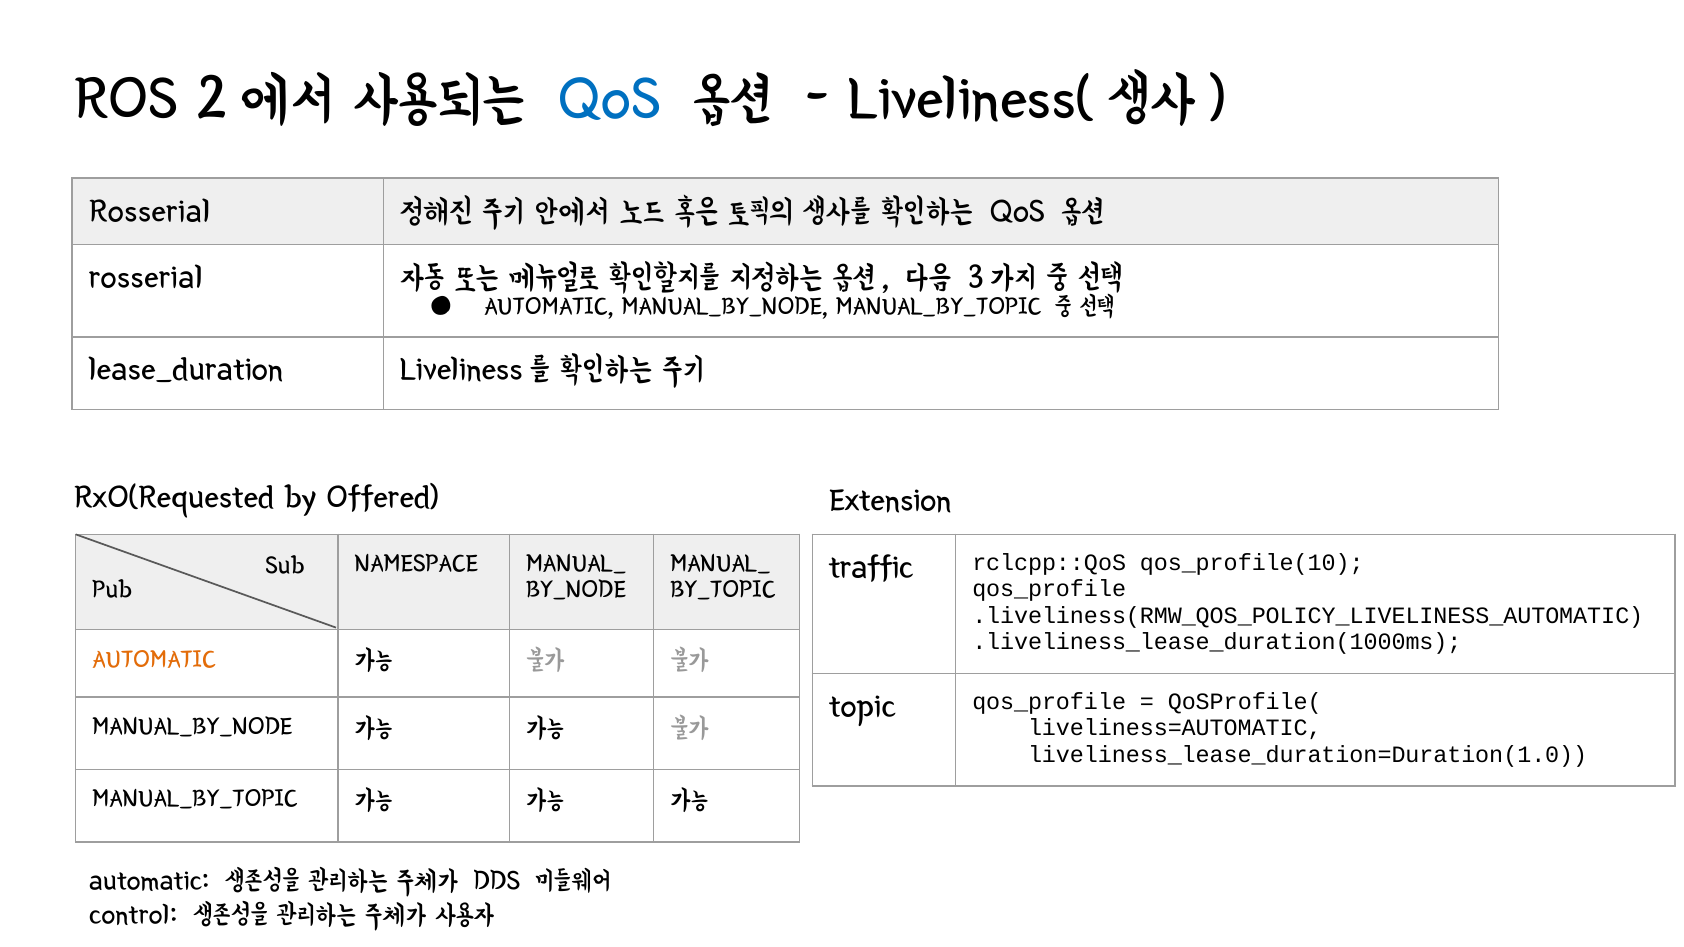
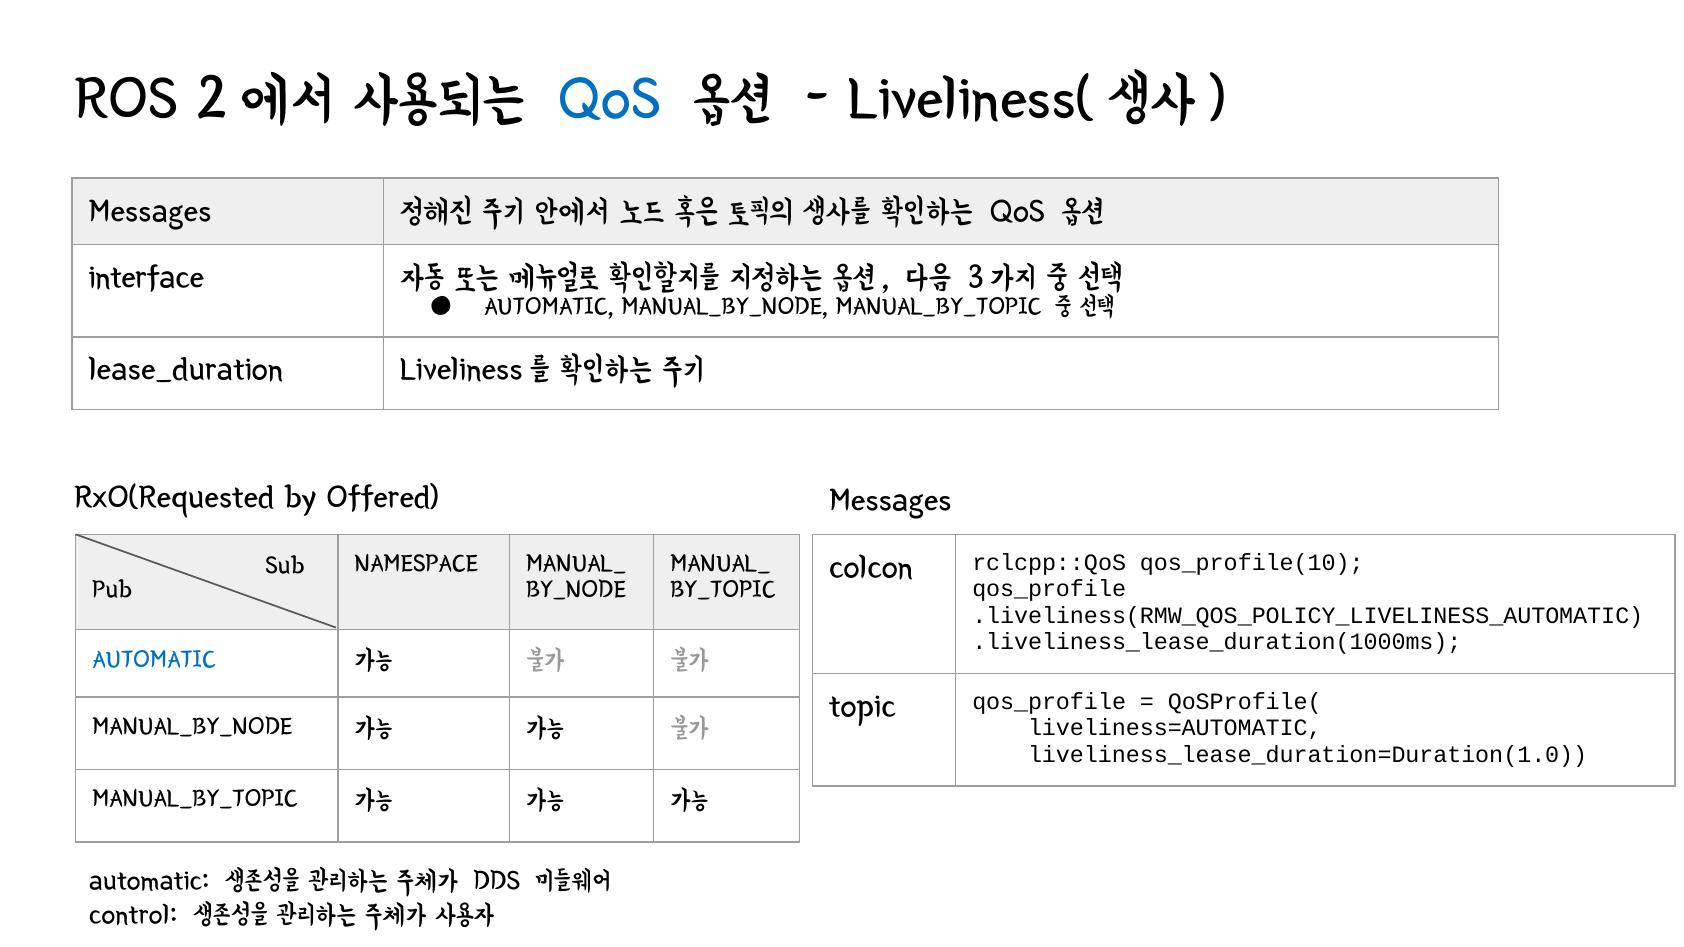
Rosserial: Rosserial -> Messages (150, 211)
rosserial: rosserial -> interface (146, 277)
Extension: Extension -> Messages (890, 500)
traffic: traffic -> colcon (871, 567)
AUTOMATIC colour: orange -> blue (154, 659)
